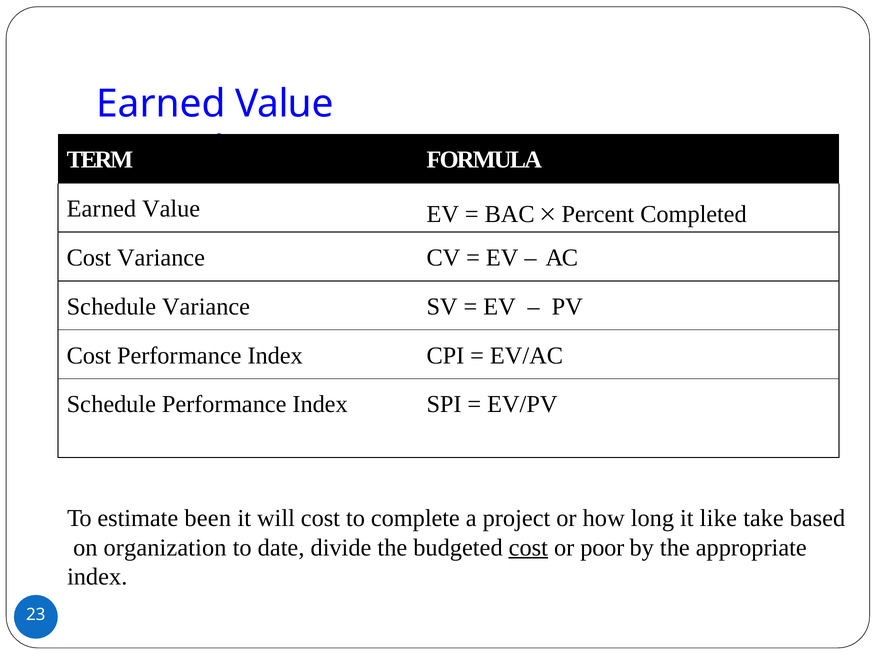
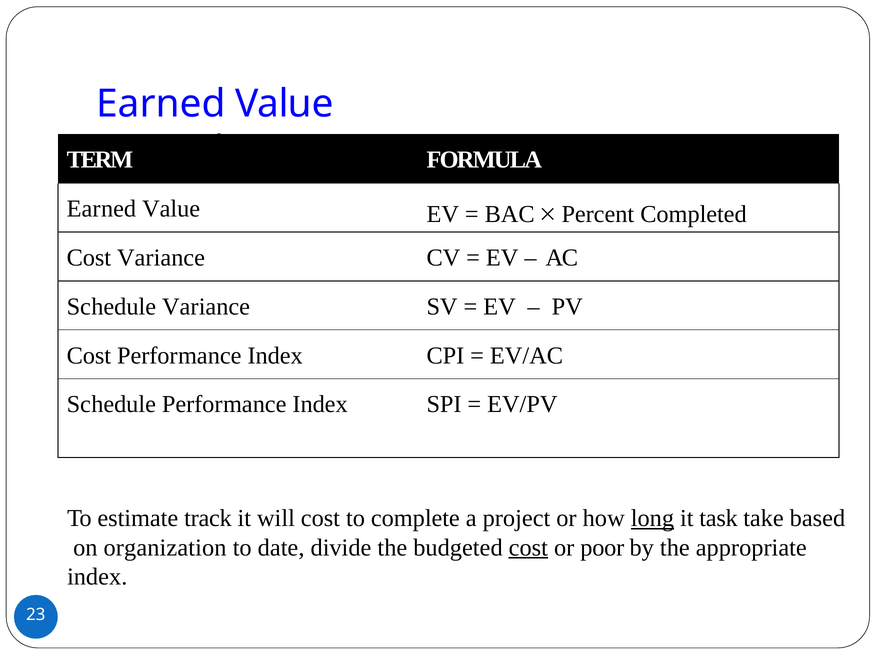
been: been -> track (208, 518)
long underline: none -> present (652, 518)
like: like -> task (719, 518)
